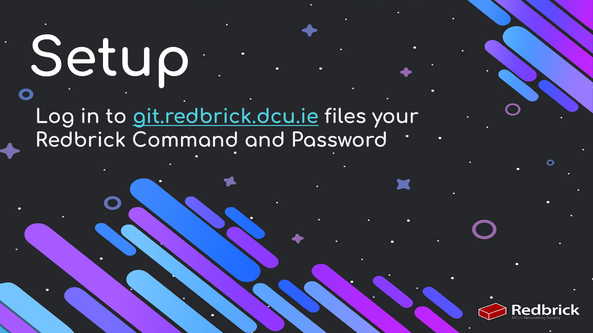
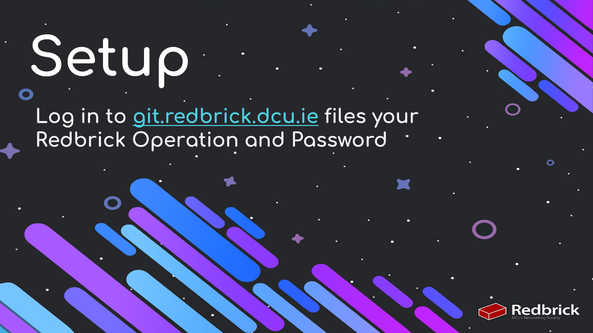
Command: Command -> Operation (185, 140)
